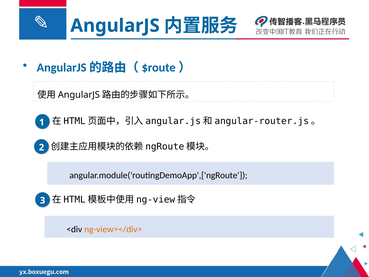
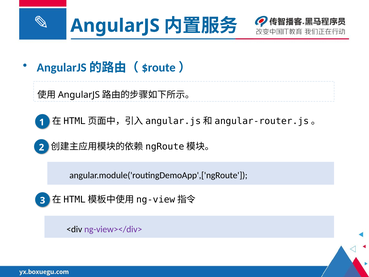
ng-view></div> colour: orange -> purple (113, 229)
